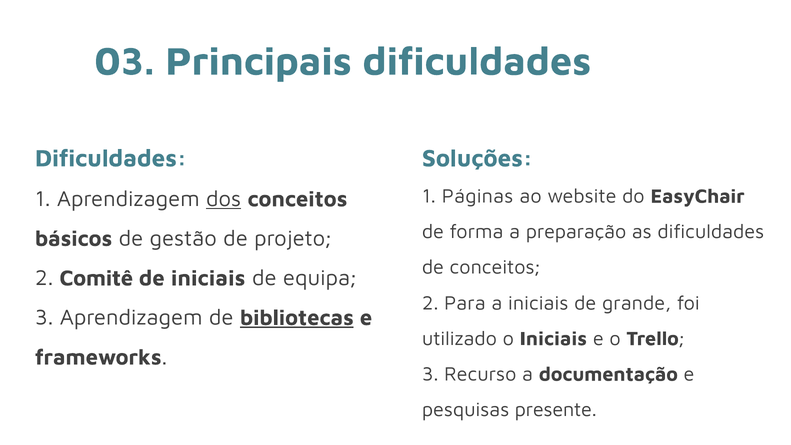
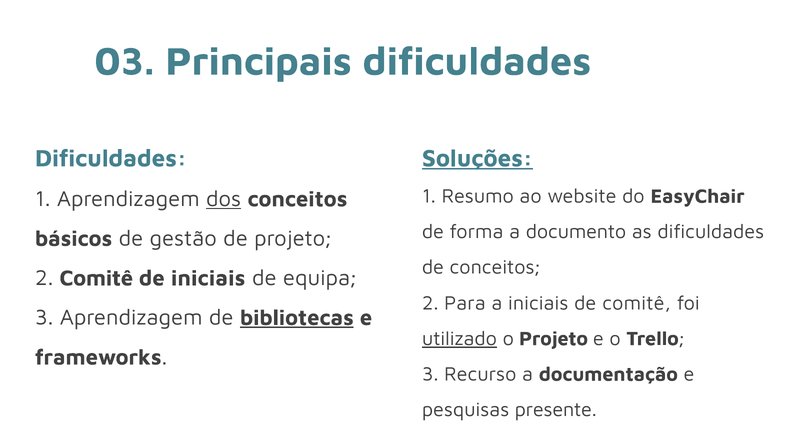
Soluções underline: none -> present (477, 158)
Páginas: Páginas -> Resumo (478, 196)
preparação: preparação -> documento (576, 232)
de grande: grande -> comitê (637, 303)
utilizado underline: none -> present (459, 339)
o Iniciais: Iniciais -> Projeto (553, 339)
